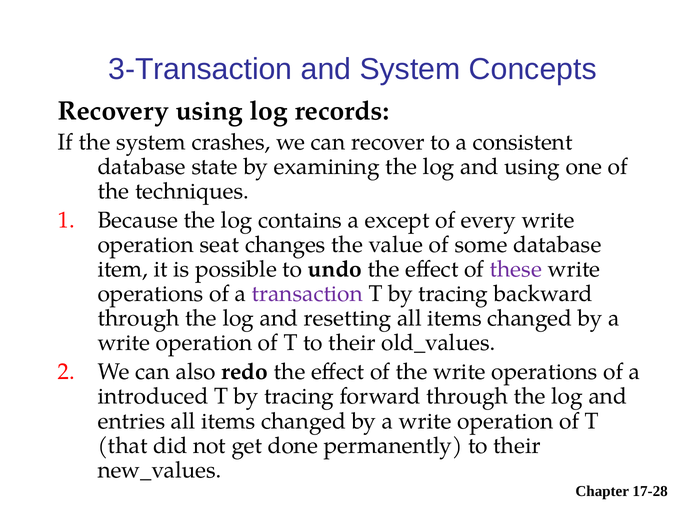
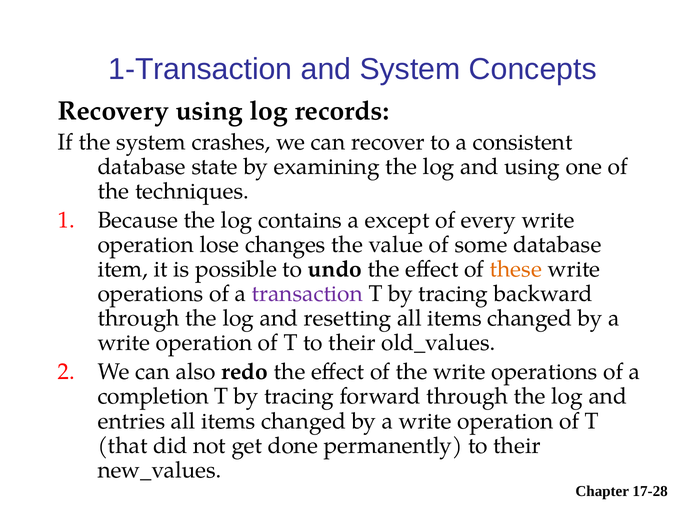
3-Transaction: 3-Transaction -> 1-Transaction (200, 69)
seat: seat -> lose (219, 245)
these colour: purple -> orange (516, 269)
introduced: introduced -> completion (153, 396)
